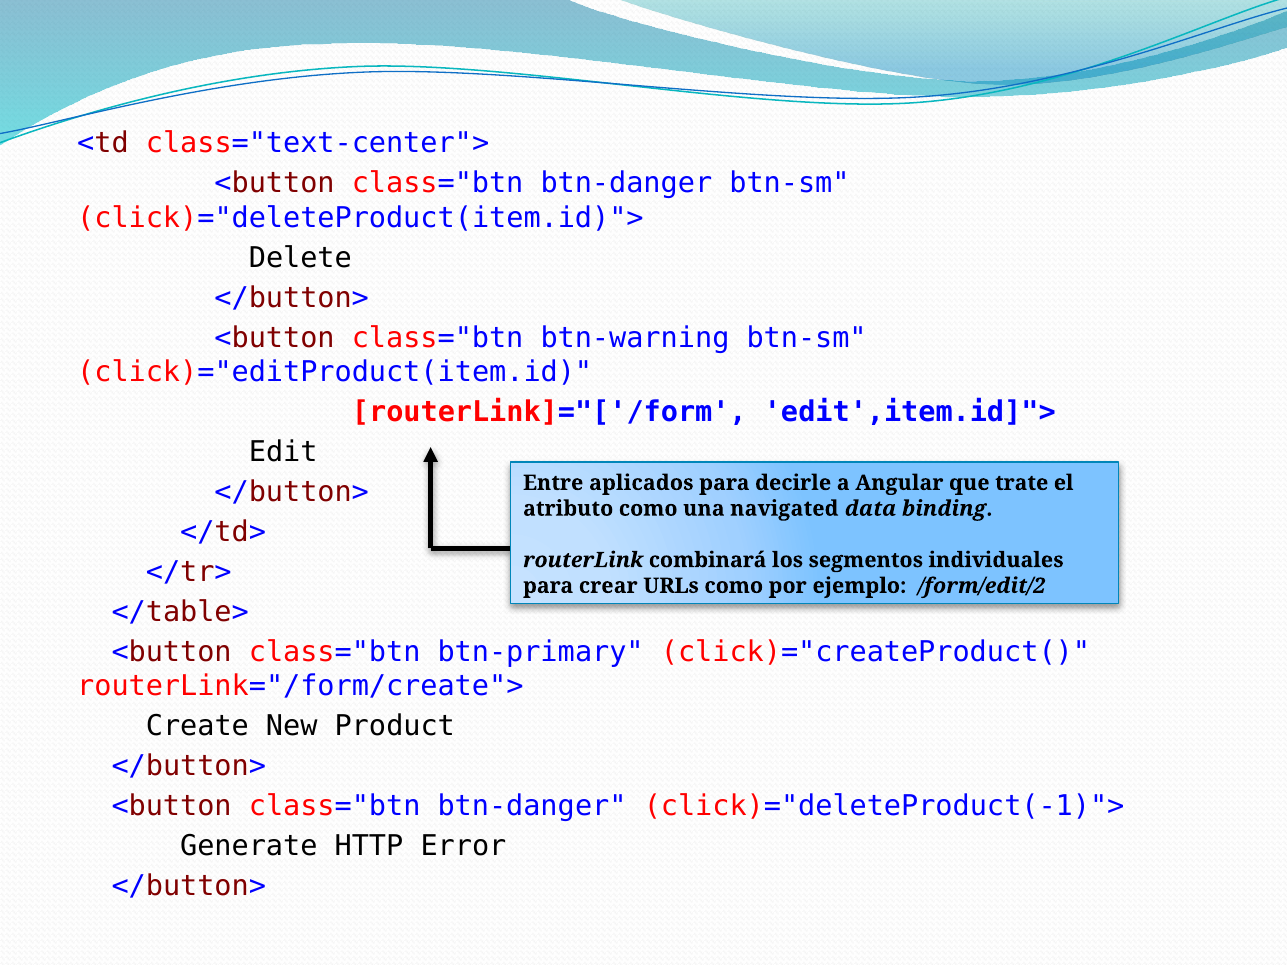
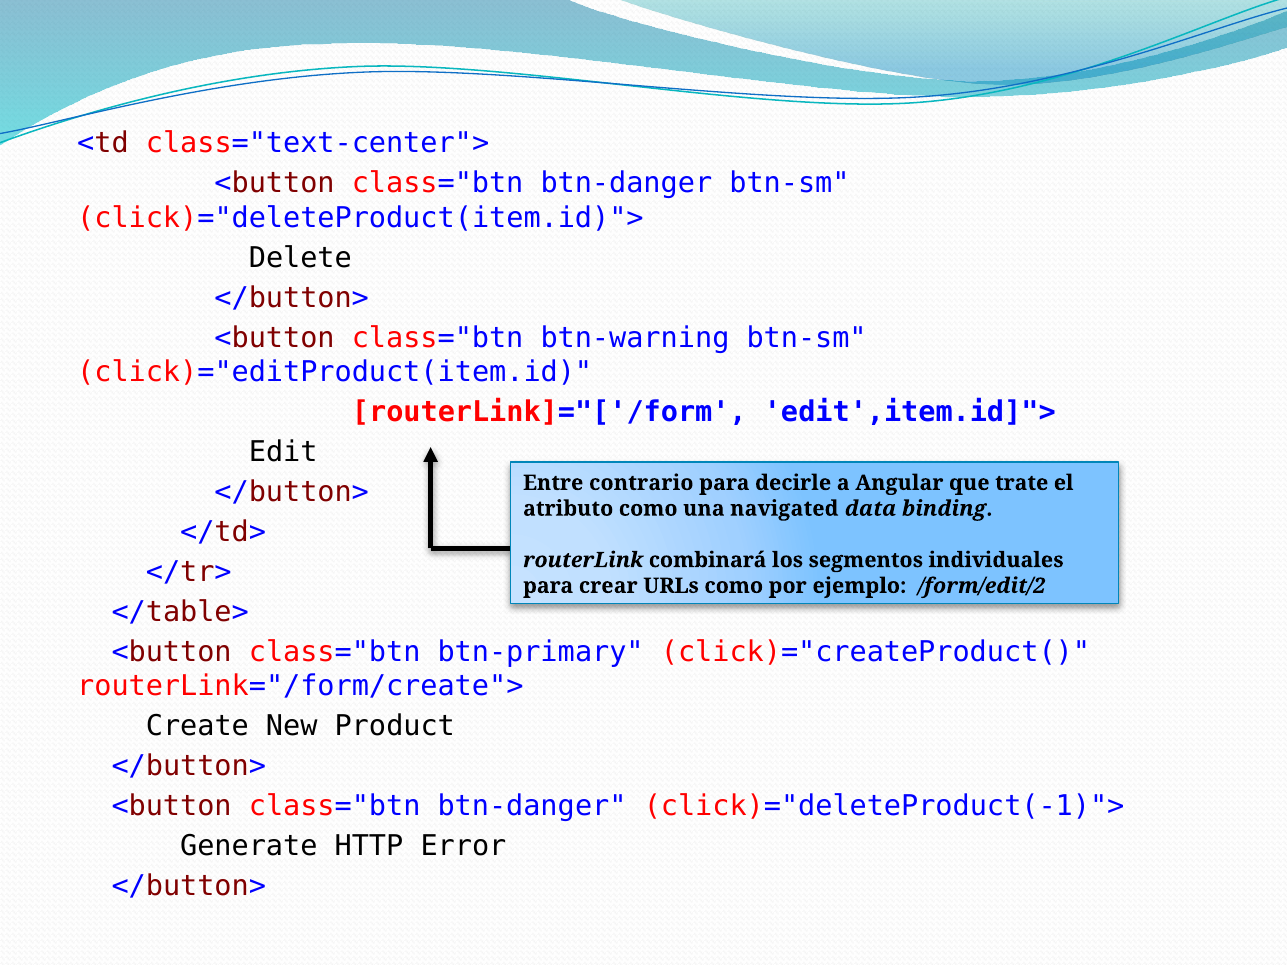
aplicados: aplicados -> contrario (641, 483)
